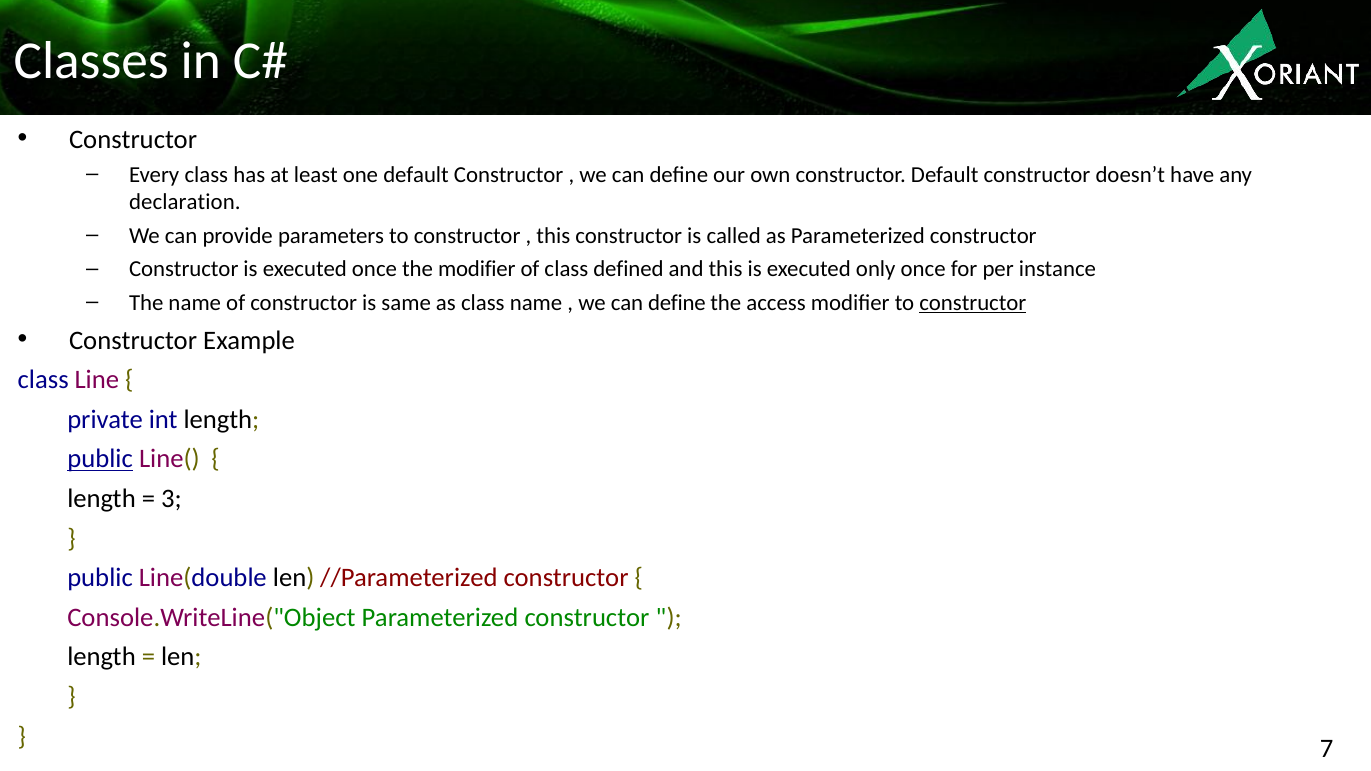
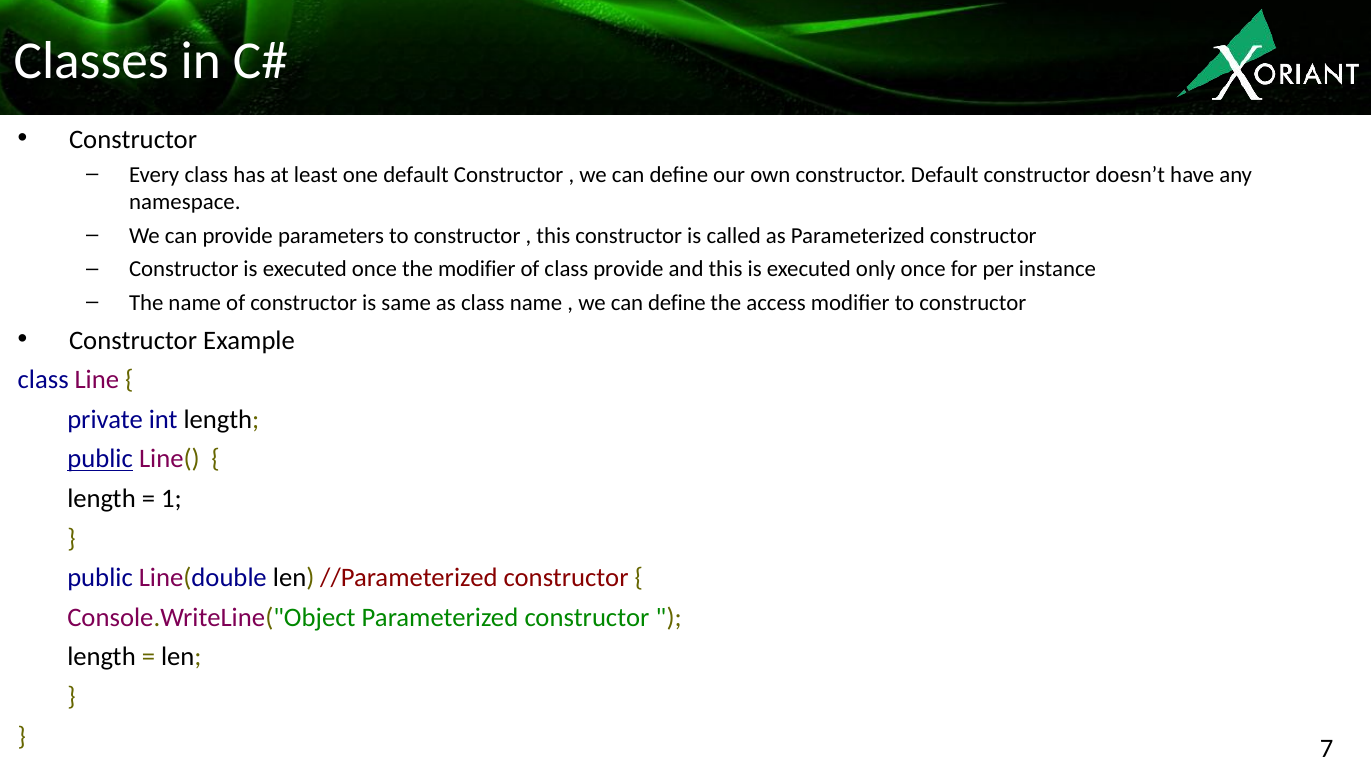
declaration: declaration -> namespace (185, 202)
class defined: defined -> provide (628, 269)
constructor underline: present -> none (973, 303)
3: 3 -> 1 (171, 499)
